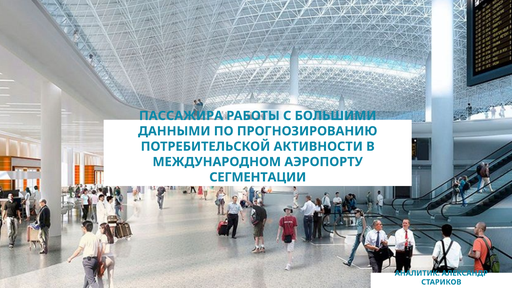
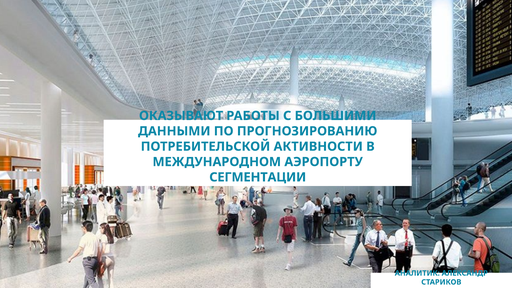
ПАССАЖИРА: ПАССАЖИРА -> ОКАЗЫВАЮТ (181, 116)
